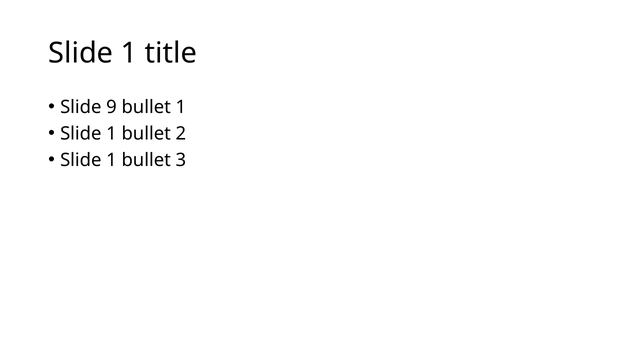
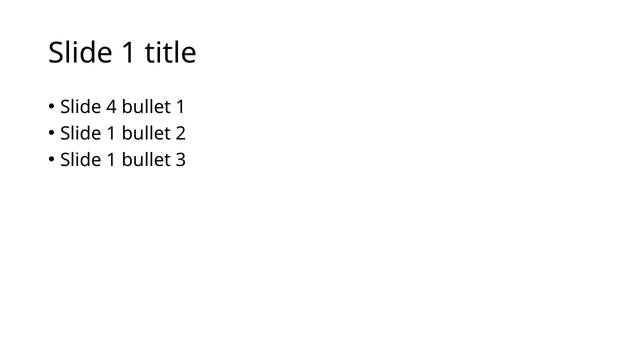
9: 9 -> 4 (112, 107)
